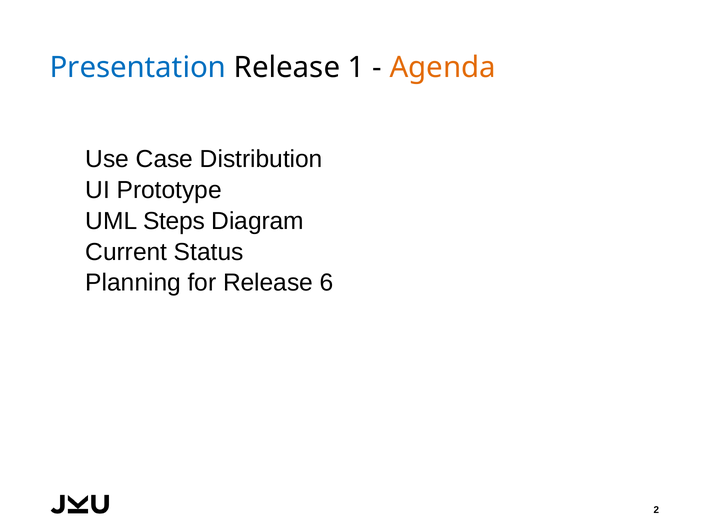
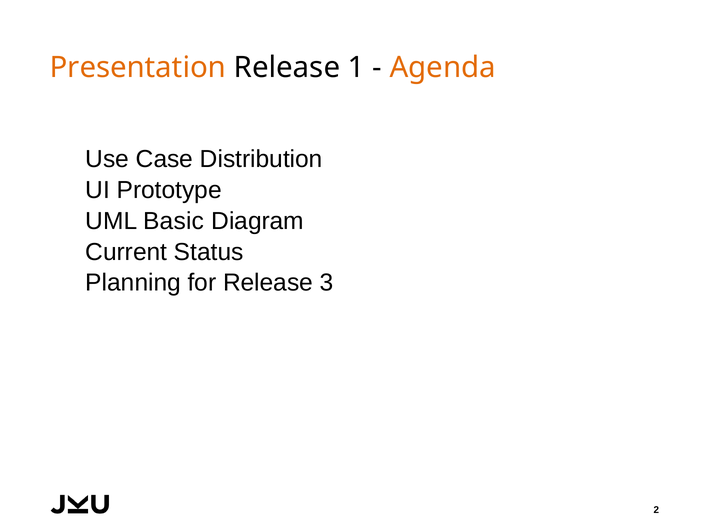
Presentation colour: blue -> orange (138, 68)
Steps: Steps -> Basic (174, 221)
6: 6 -> 3 (327, 283)
